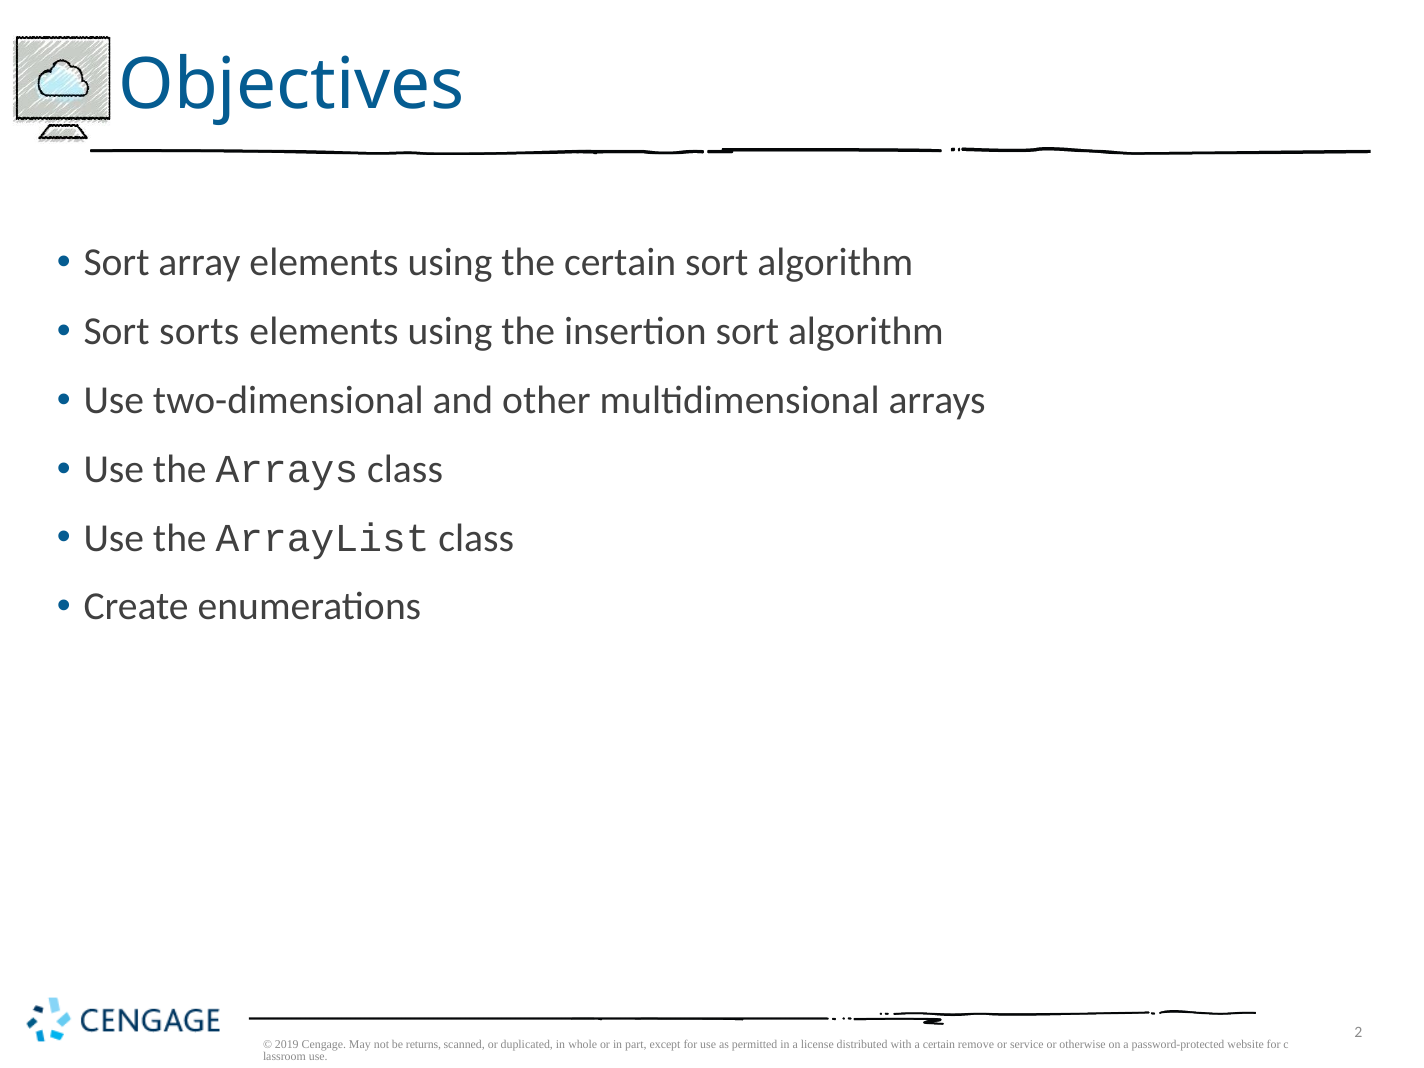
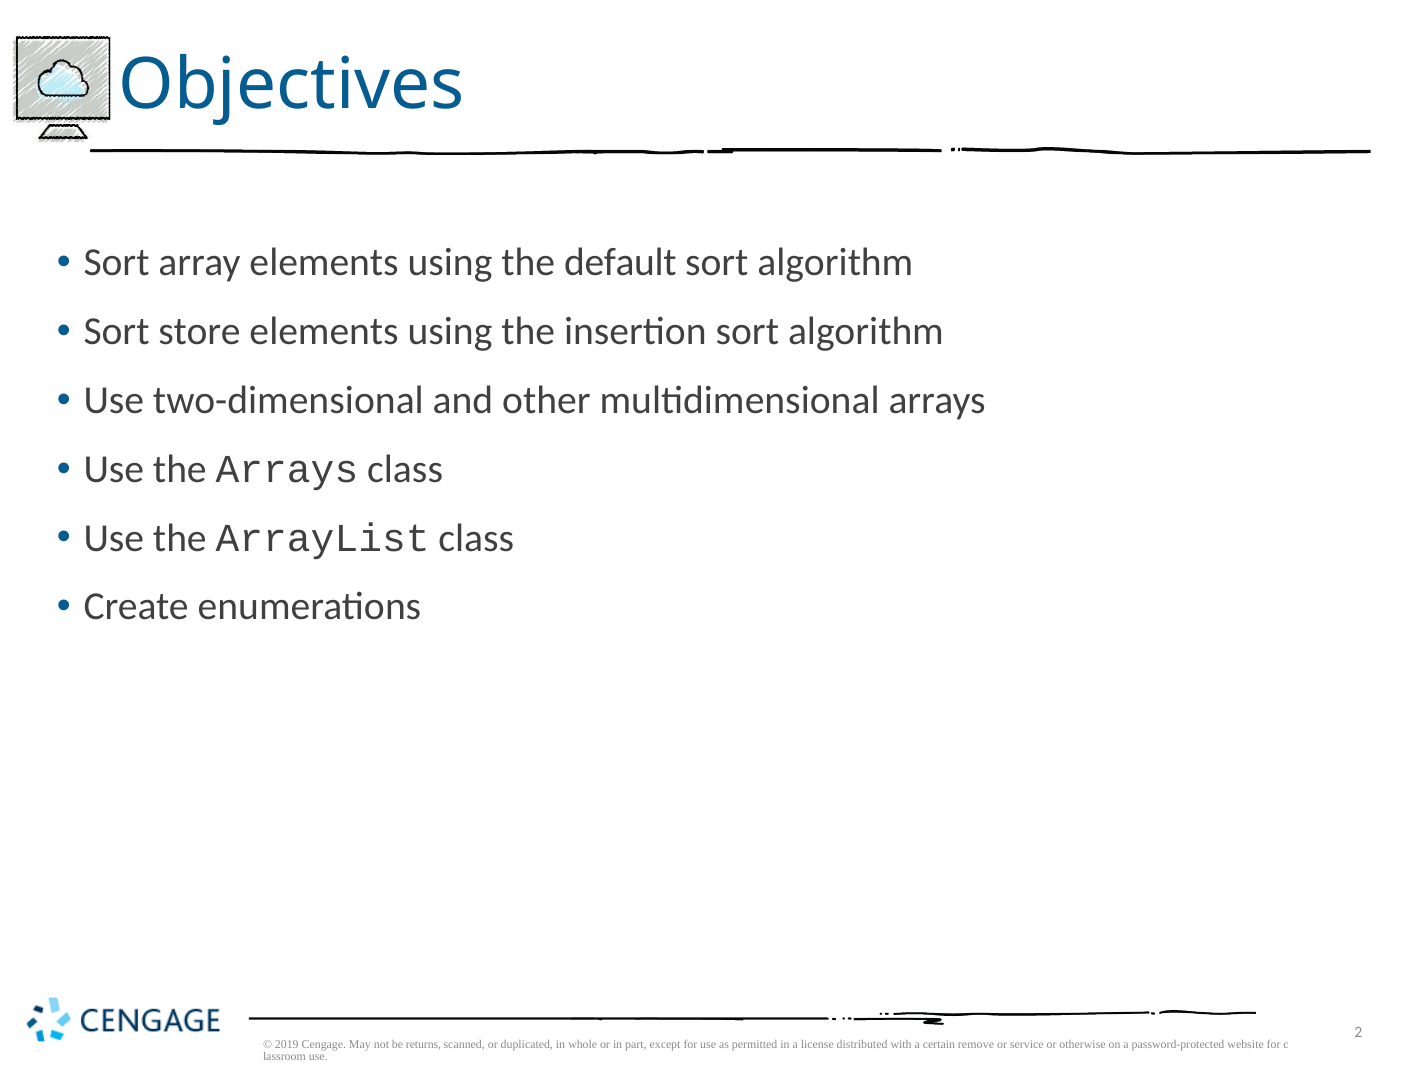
the certain: certain -> default (620, 263)
sorts: sorts -> store (200, 332)
